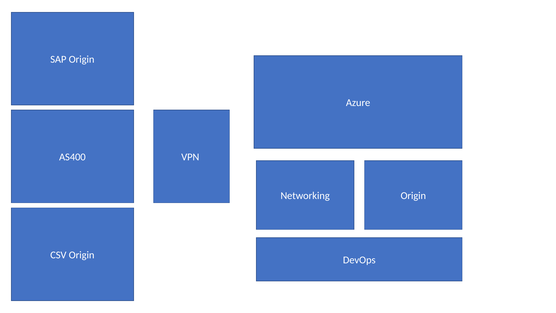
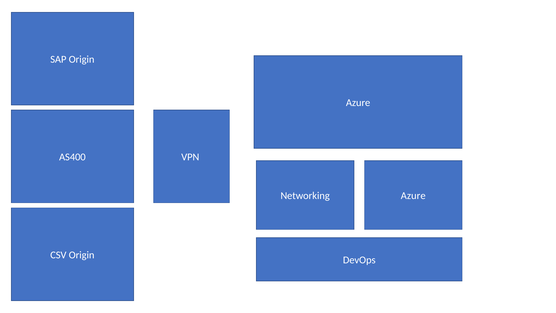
Networking Origin: Origin -> Azure (413, 196)
